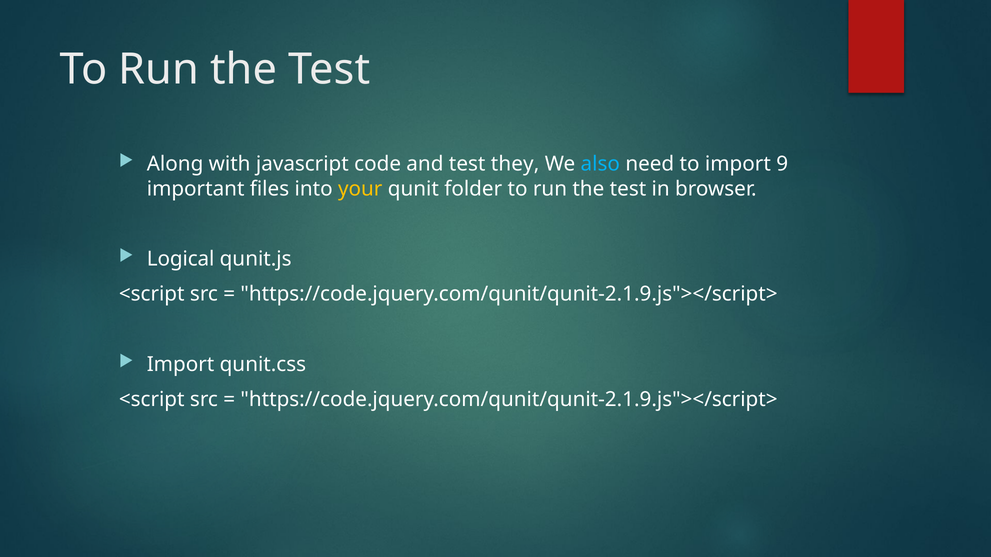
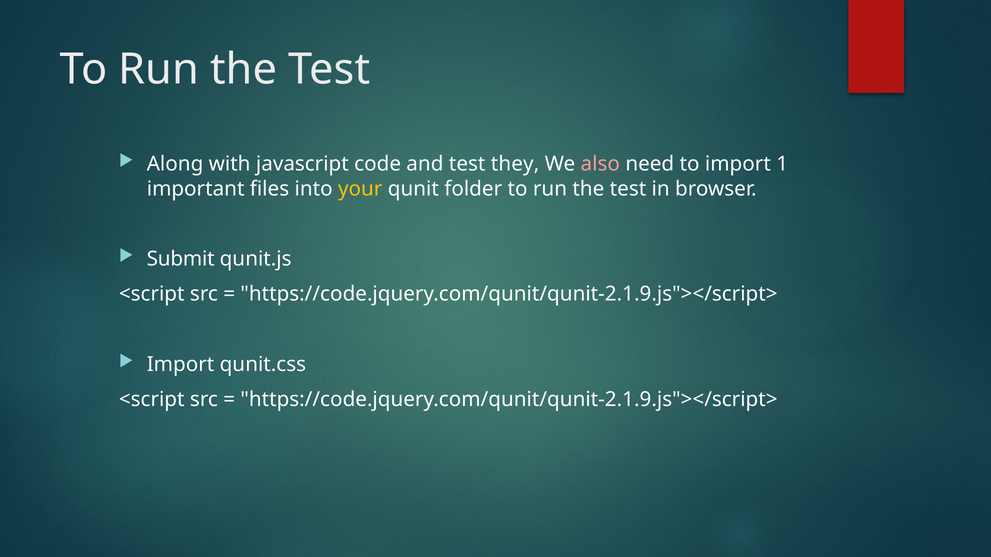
also colour: light blue -> pink (600, 164)
9: 9 -> 1 (782, 164)
Logical: Logical -> Submit (181, 259)
